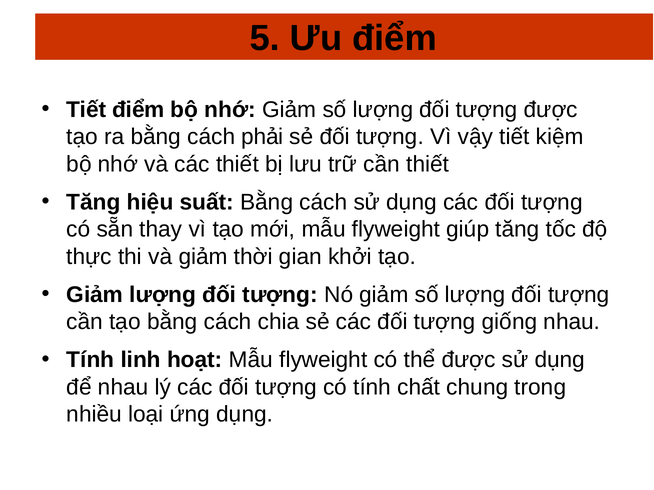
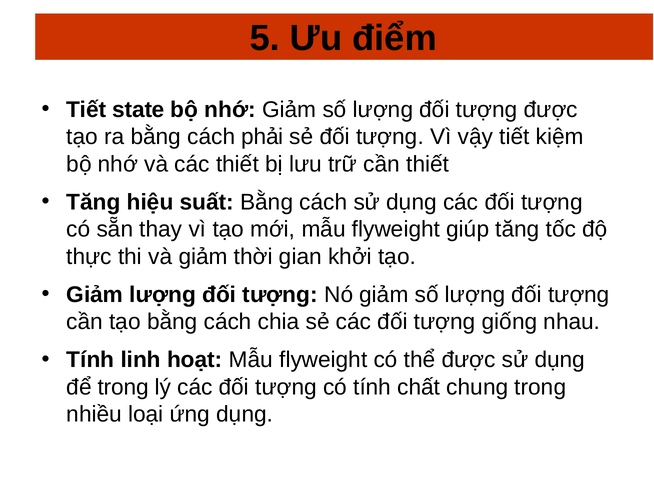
Tiết điểm: điểm -> state (138, 110)
để nhau: nhau -> trong (123, 388)
